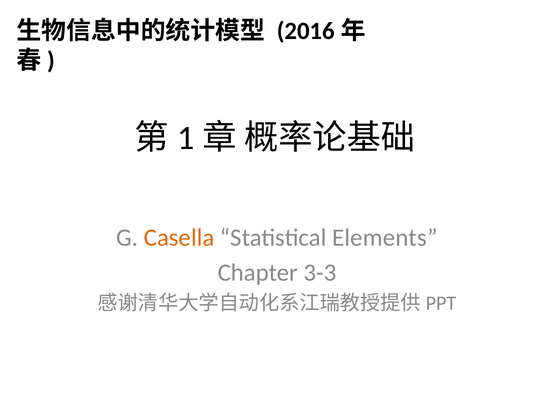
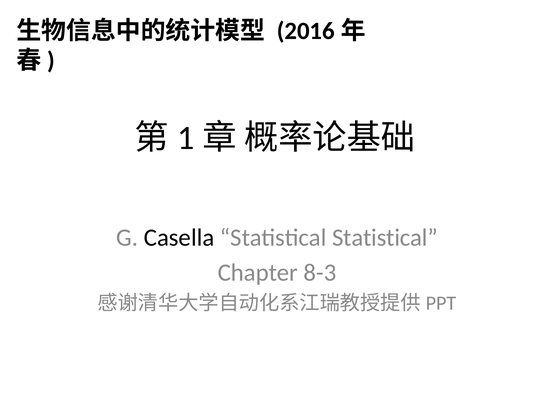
Casella colour: orange -> black (179, 238)
Statistical Elements: Elements -> Statistical (385, 238)
3-3: 3-3 -> 8-3 (320, 273)
